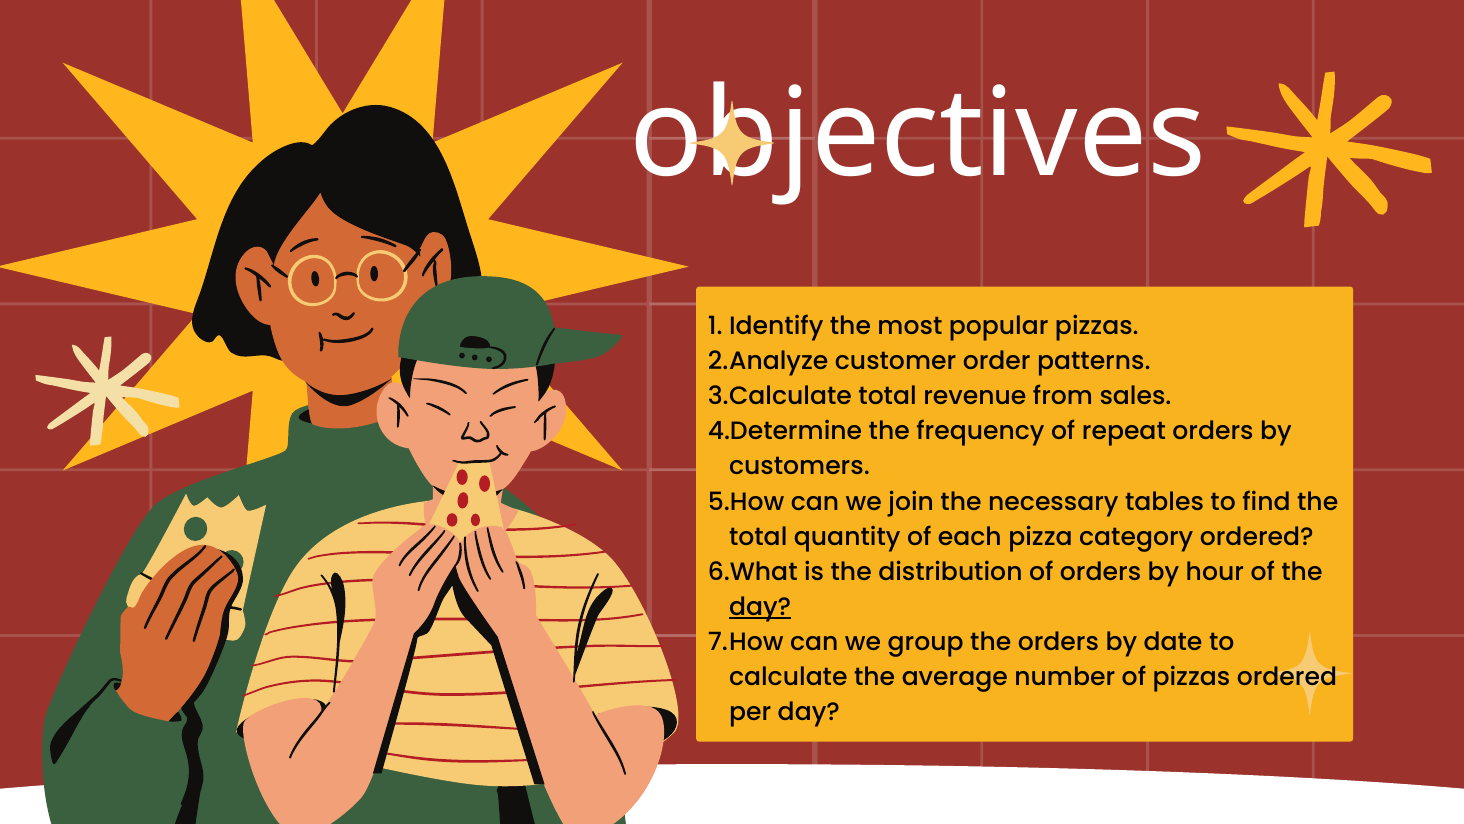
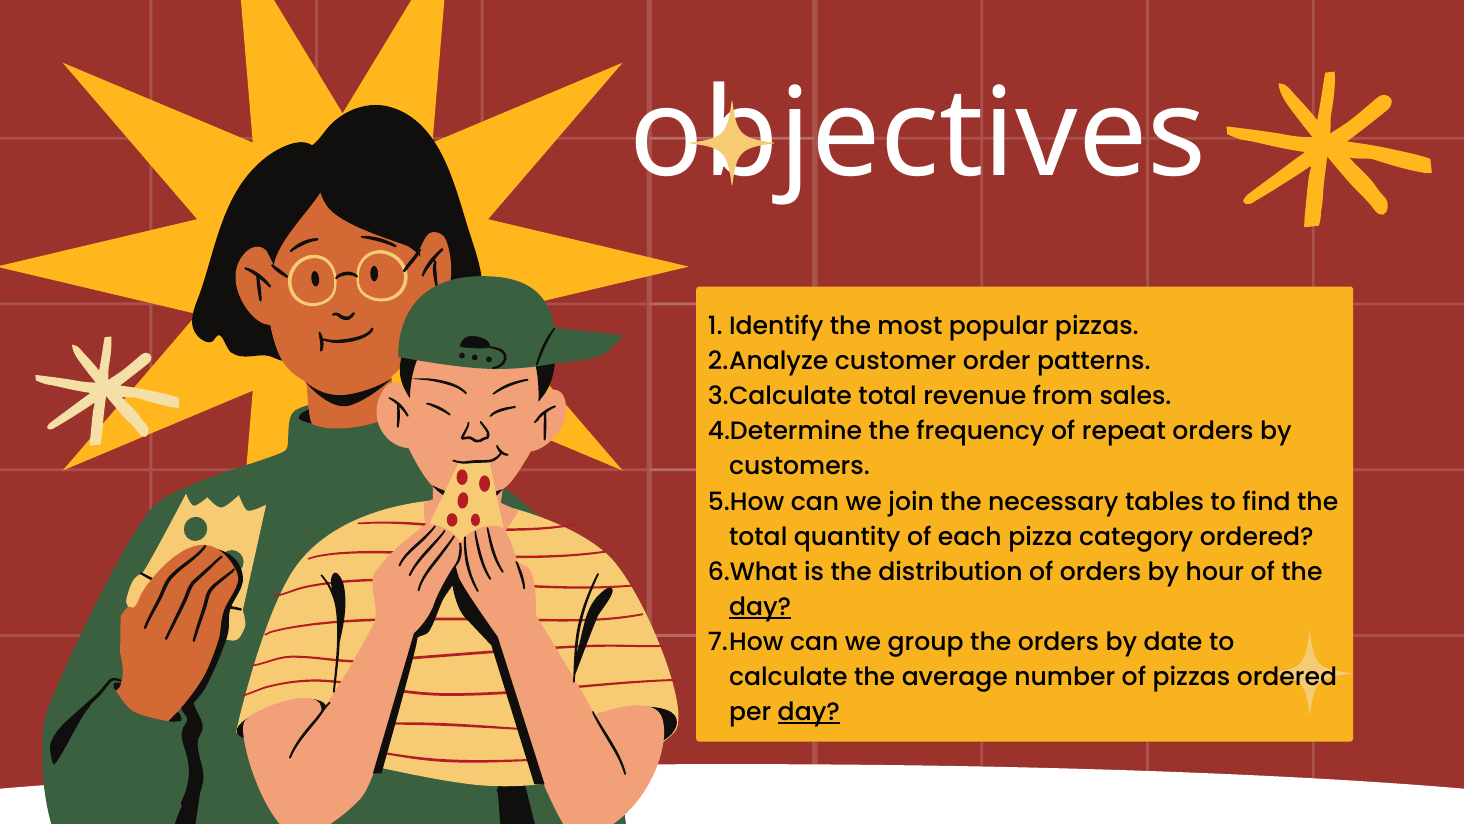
day underline: none -> present (809, 712)
